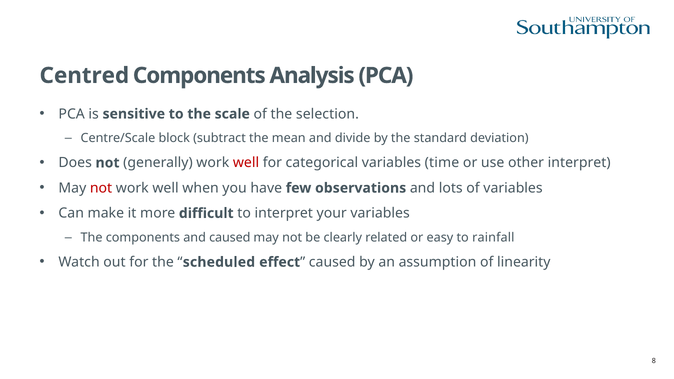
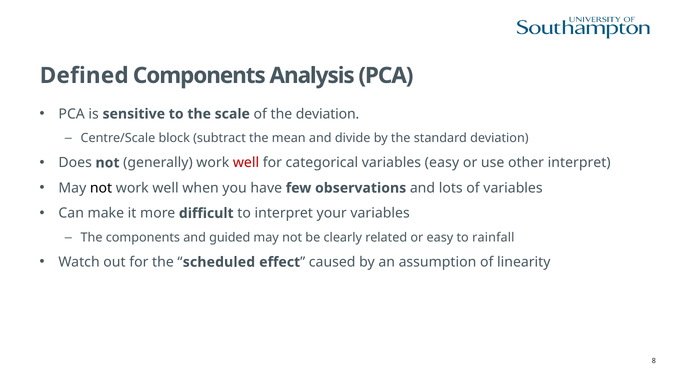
Centred: Centred -> Defined (84, 76)
the selection: selection -> deviation (328, 114)
variables time: time -> easy (442, 163)
not colour: red -> black (101, 188)
and caused: caused -> guided (230, 238)
